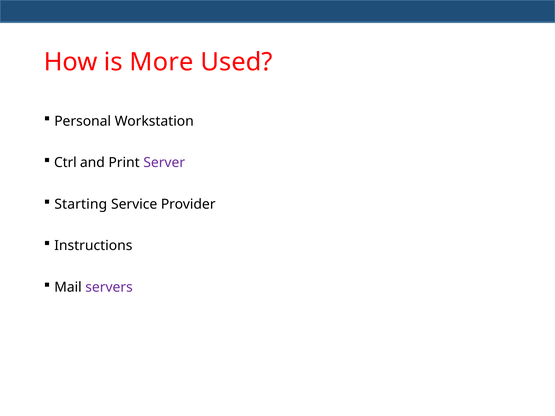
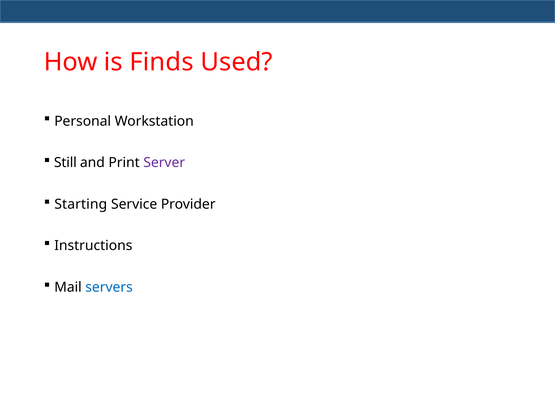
More: More -> Finds (162, 62)
Ctrl: Ctrl -> Still (65, 163)
servers colour: purple -> blue (109, 287)
